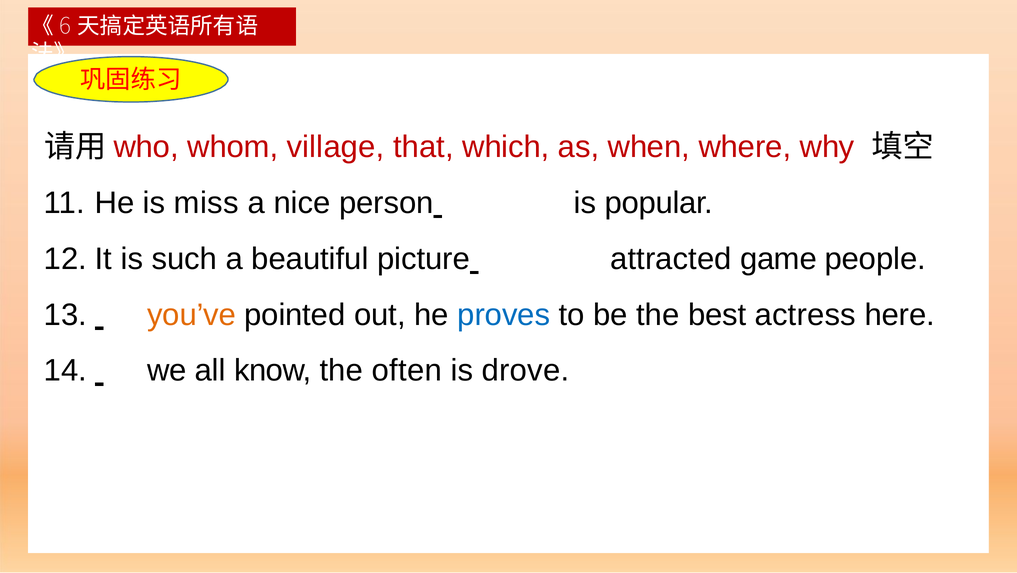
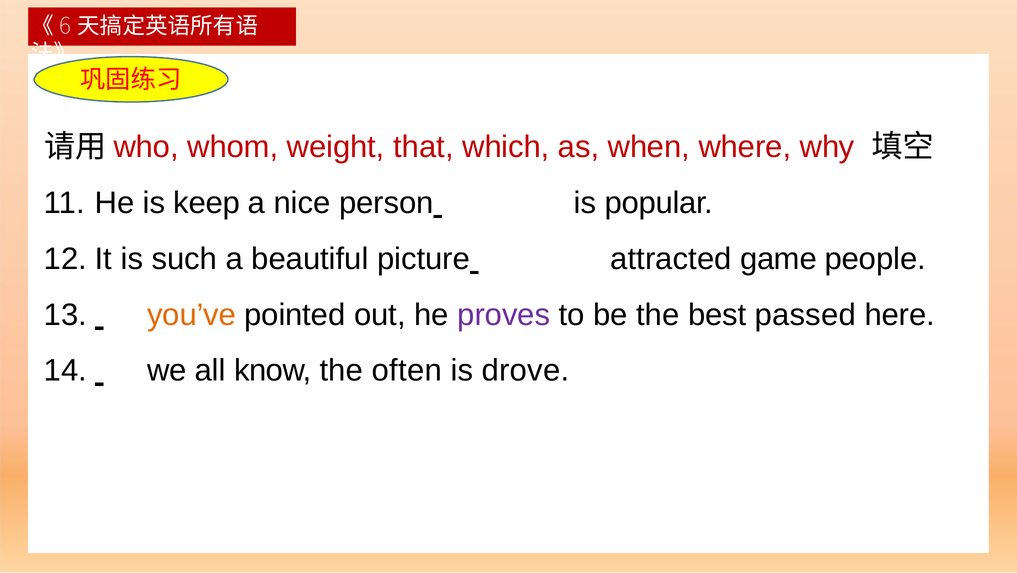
village: village -> weight (336, 147)
miss: miss -> keep (207, 203)
proves colour: blue -> purple (504, 315)
actress: actress -> passed (805, 315)
